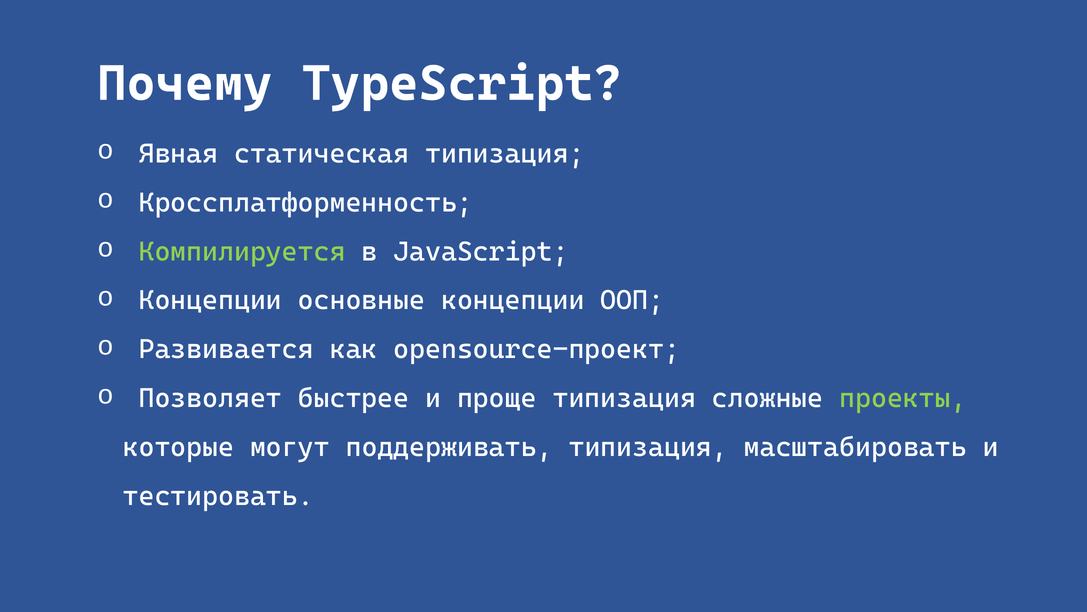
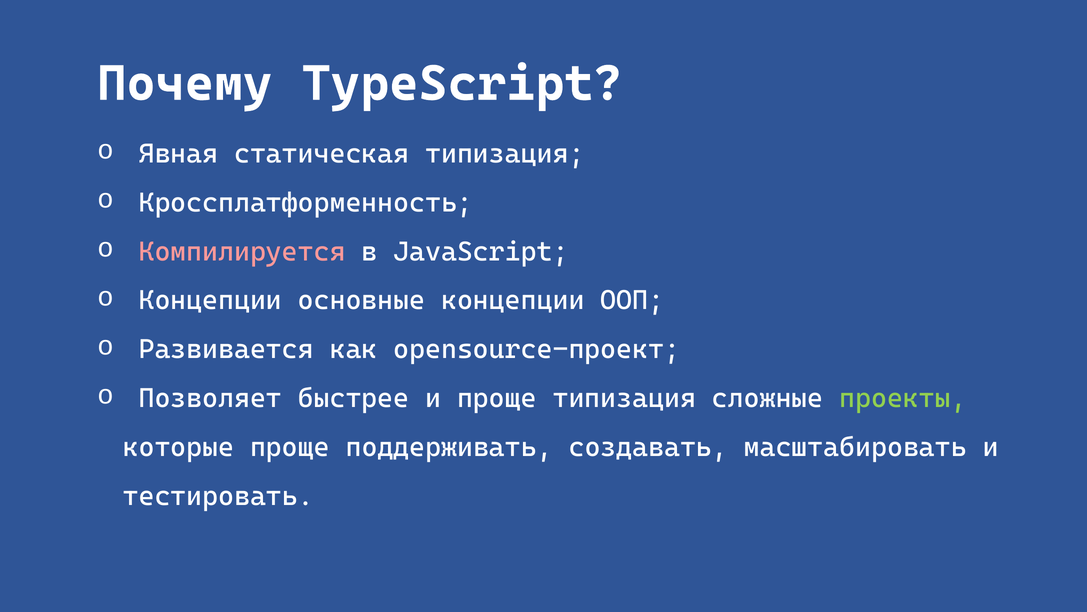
Компилируется colour: light green -> pink (242, 251)
которые могут: могут -> проще (290, 447)
поддерживать типизация: типизация -> создавать (648, 447)
